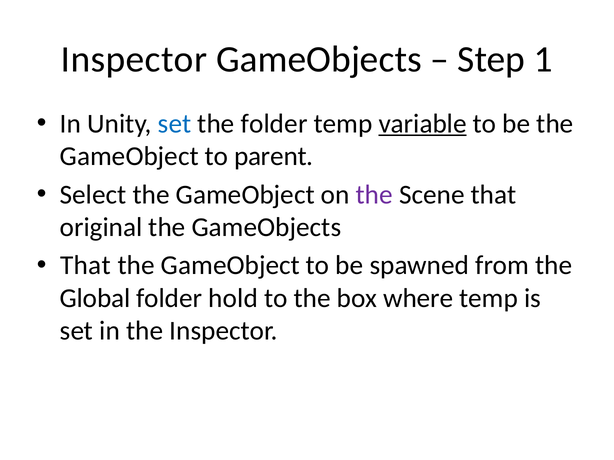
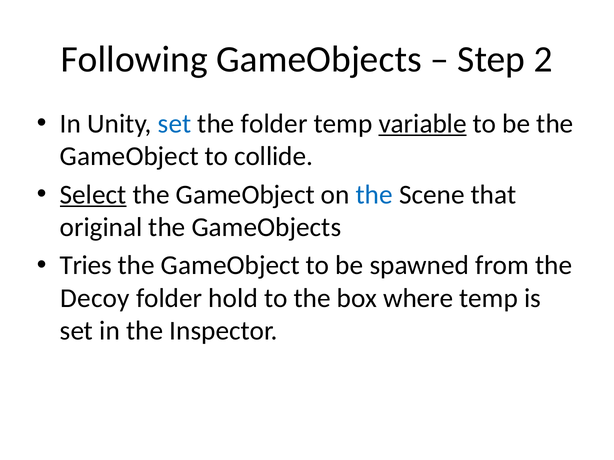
Inspector: Inspector -> Following (134, 59)
1: 1 -> 2 (543, 59)
parent: parent -> collide (274, 156)
Select underline: none -> present (93, 195)
the colour: purple -> blue (374, 195)
That: That -> Tries (86, 266)
Global: Global -> Decoy (95, 299)
